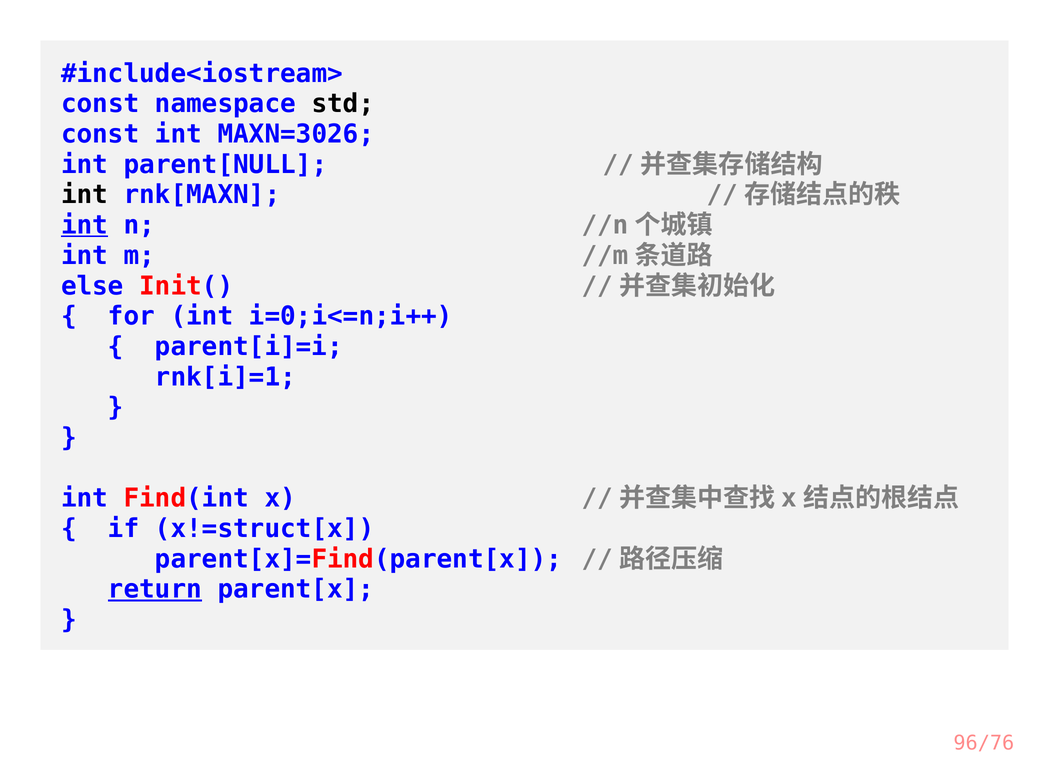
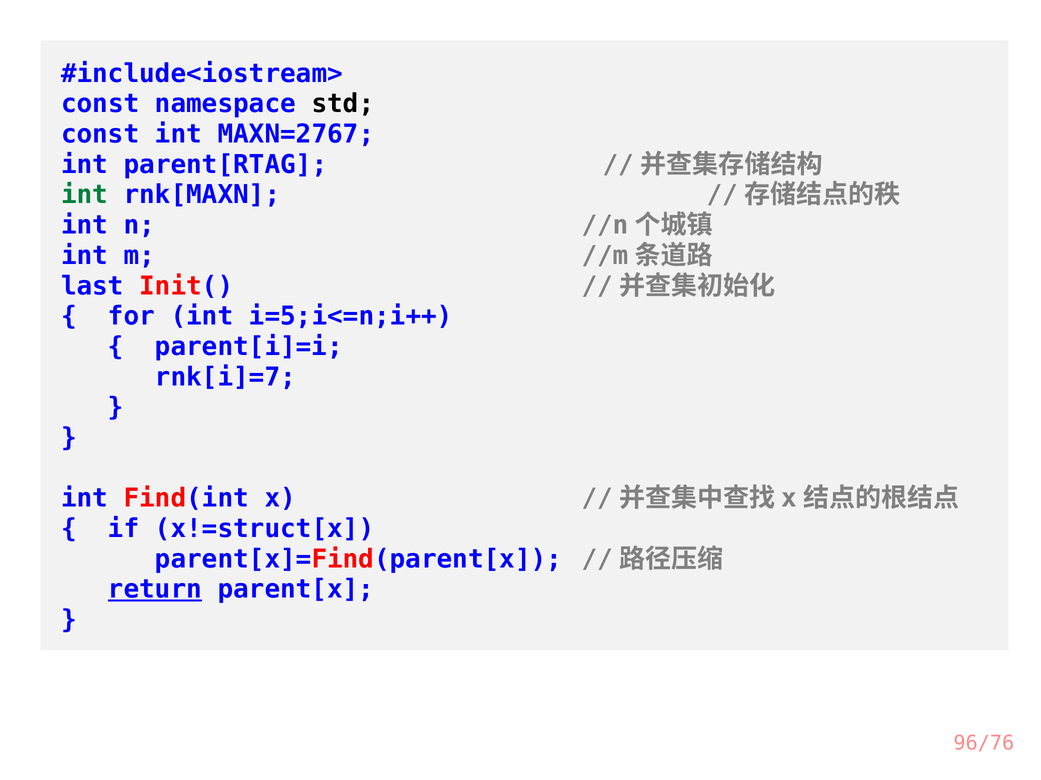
MAXN=3026: MAXN=3026 -> MAXN=2767 (296, 134)
parent[NULL: parent[NULL -> parent[RTAG (225, 165)
int colour: black -> green (85, 195)
int underline: present -> none (85, 225)
else: else -> last (92, 286)
i=0;i<=n;i++: i=0;i<=n;i++ -> i=5;i<=n;i++ (351, 317)
rnk[i]=1: rnk[i]=1 -> rnk[i]=7 (225, 377)
